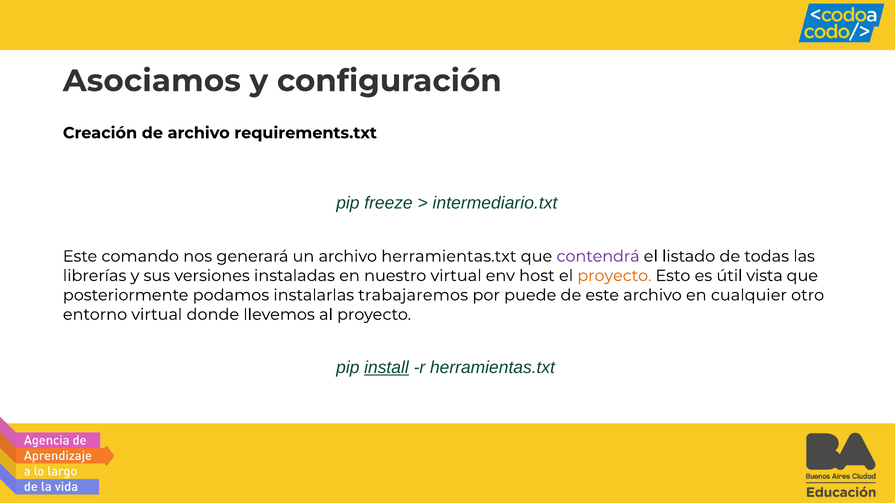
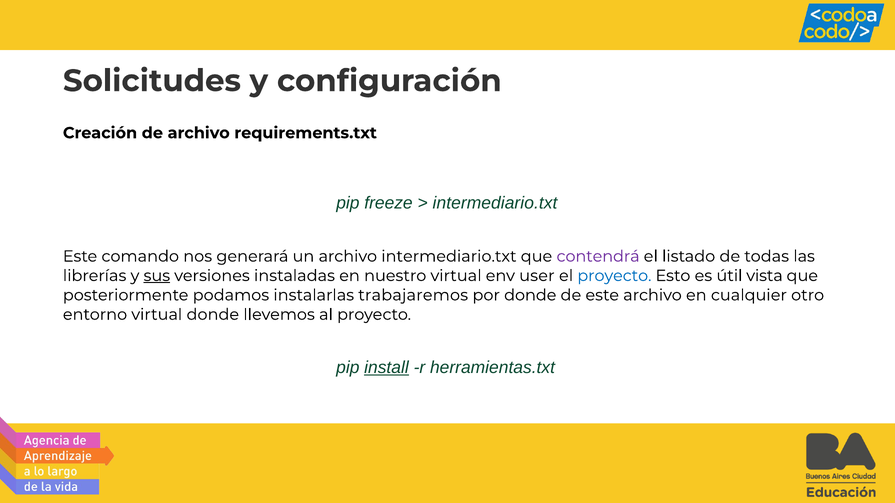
Asociamos: Asociamos -> Solicitudes (152, 81)
archivo herramientas.txt: herramientas.txt -> intermediario.txt (449, 257)
sus underline: none -> present (157, 276)
host: host -> user (537, 276)
proyecto colour: orange -> blue (614, 276)
por puede: puede -> donde (530, 295)
